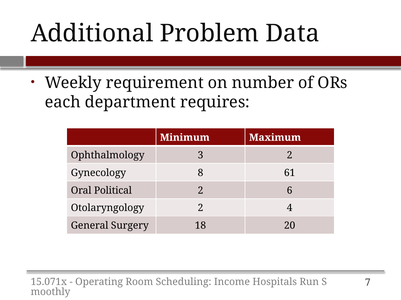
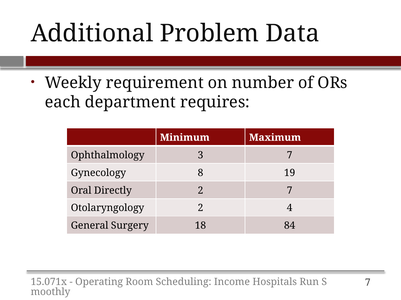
3 2: 2 -> 7 (290, 156)
61: 61 -> 19 (290, 173)
Political: Political -> Directly (113, 191)
2 6: 6 -> 7 (290, 191)
20: 20 -> 84 (290, 226)
